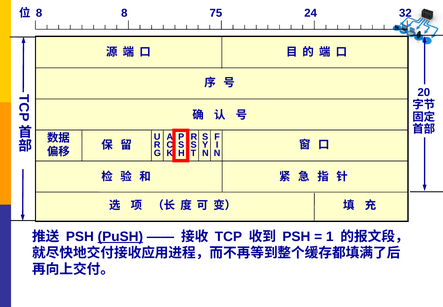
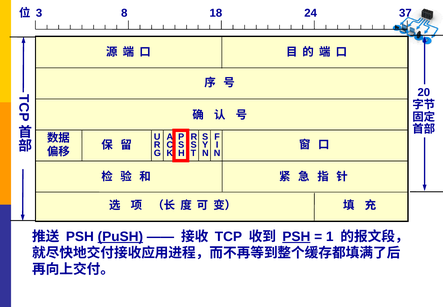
8: 8 -> 3 (39, 13)
75: 75 -> 18 (216, 13)
32: 32 -> 37 (405, 13)
PSH underline: none -> present (296, 236)
